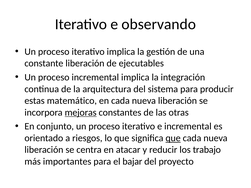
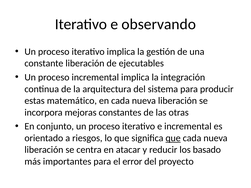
mejoras underline: present -> none (81, 113)
trabajo: trabajo -> basado (207, 150)
bajar: bajar -> error (132, 162)
